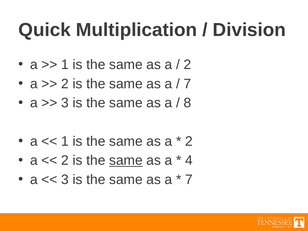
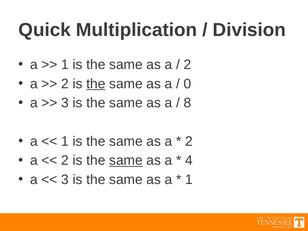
the underline: none -> present (96, 84)
7: 7 -> 0 (188, 84)
7: 7 -> 1 (189, 180)
